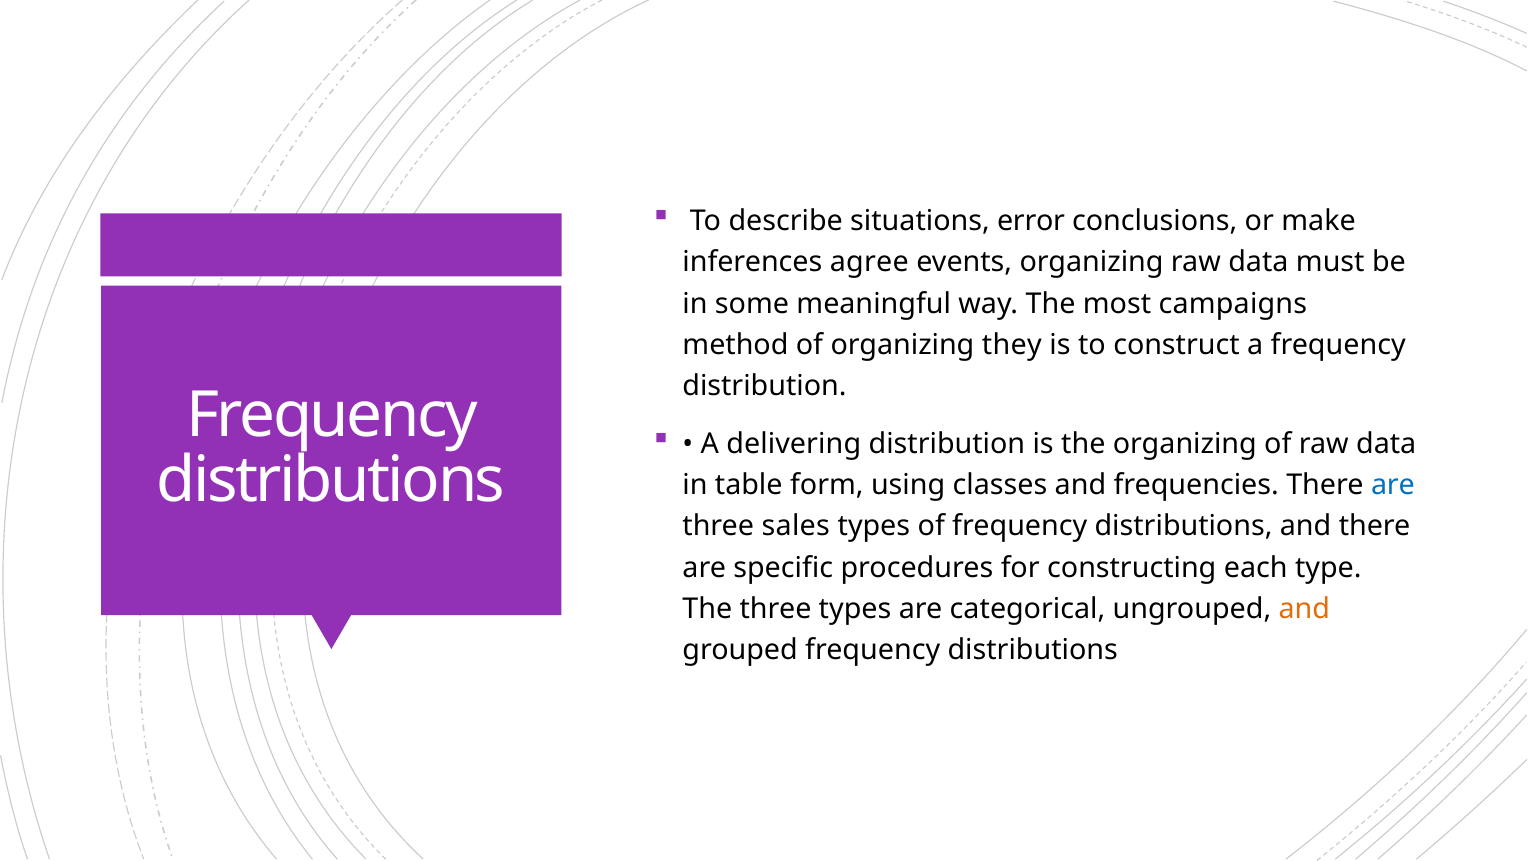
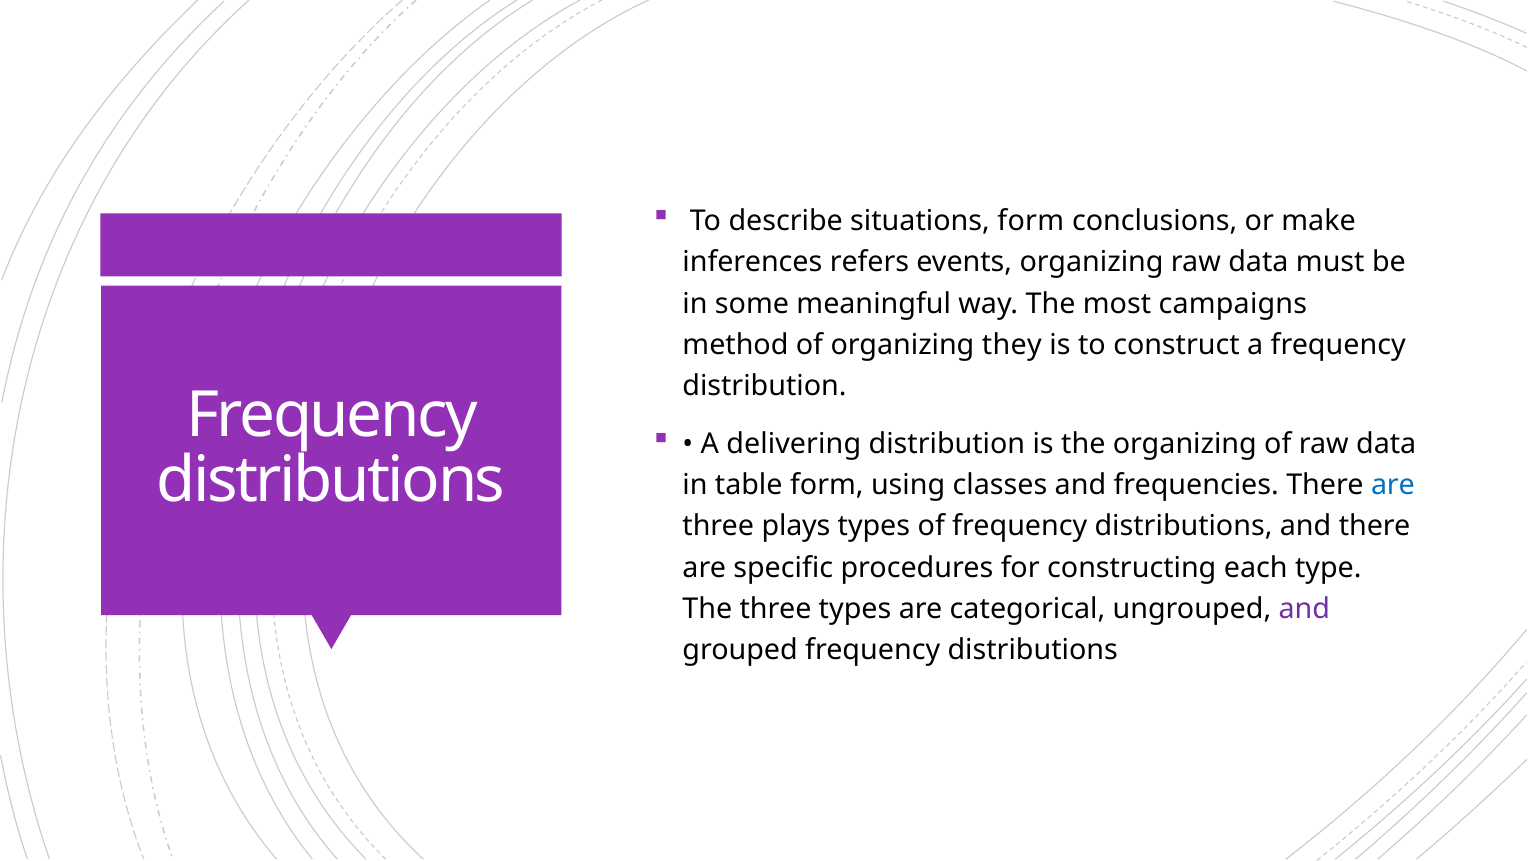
situations error: error -> form (1031, 221)
agree: agree -> refers (869, 262)
sales: sales -> plays (796, 526)
and colour: orange -> purple (1304, 609)
